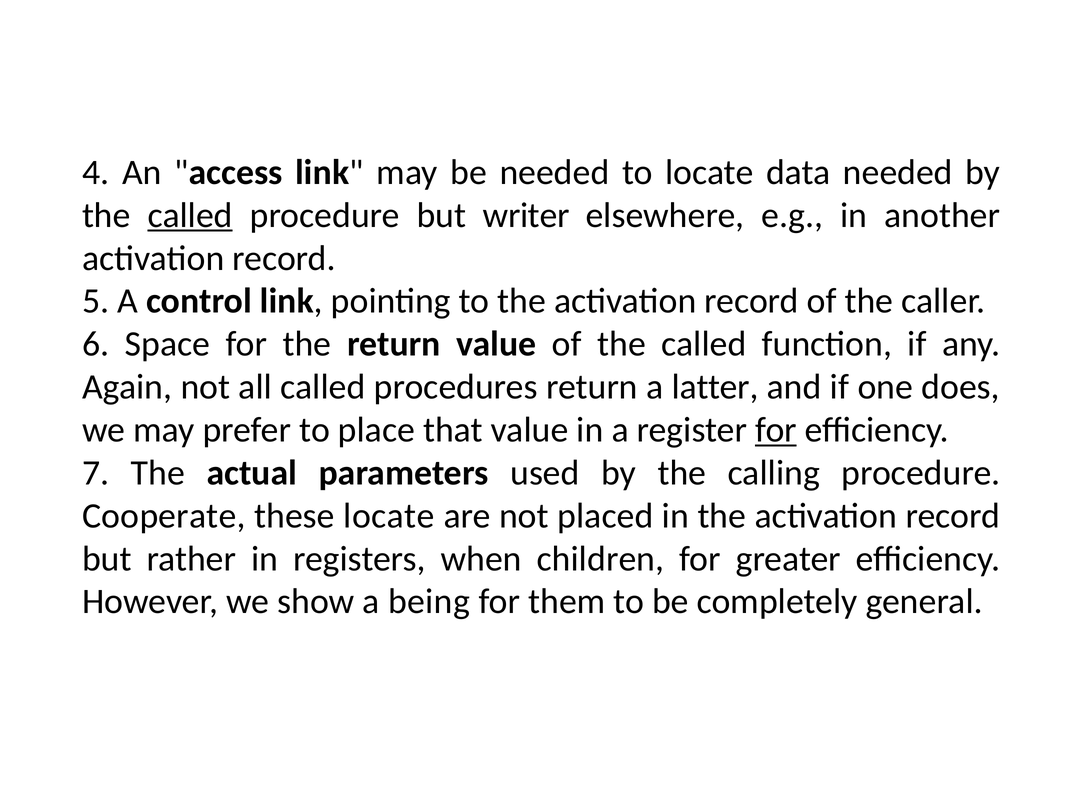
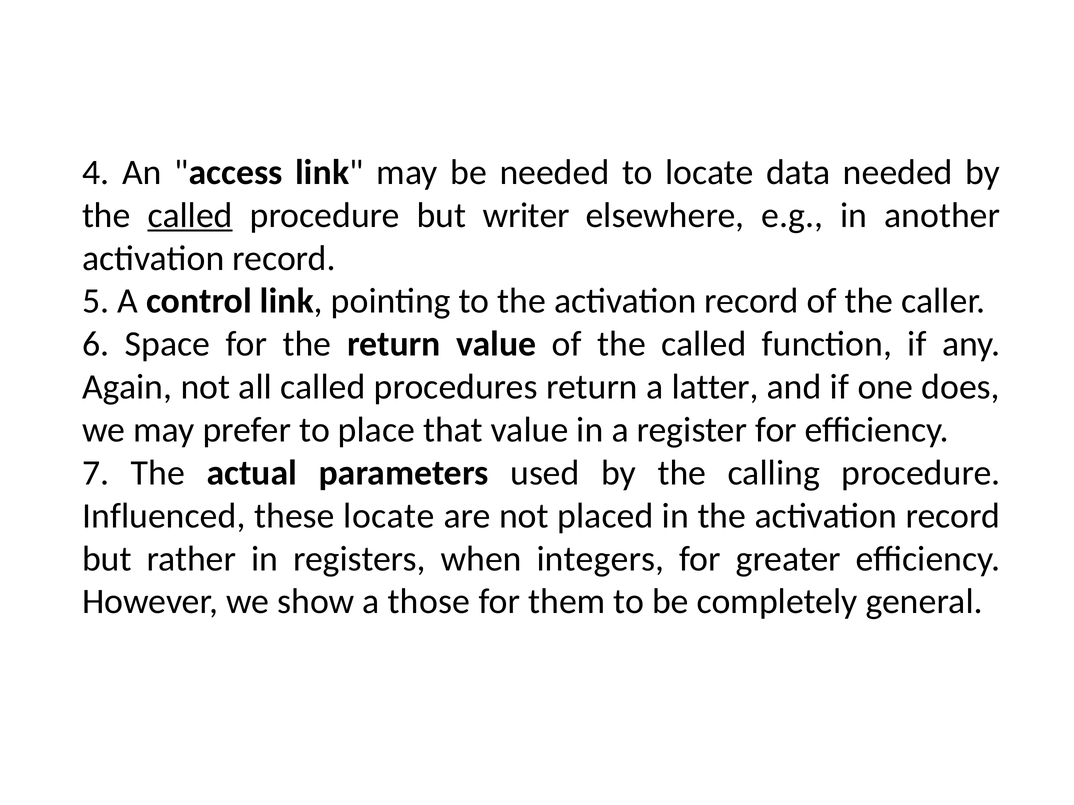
for underline: present -> none (776, 430)
Cooperate: Cooperate -> Influenced (164, 516)
children: children -> integers (600, 559)
being: being -> those (429, 602)
